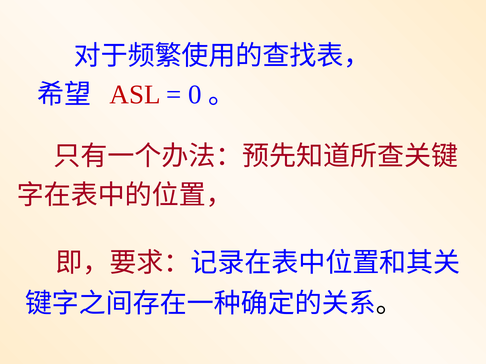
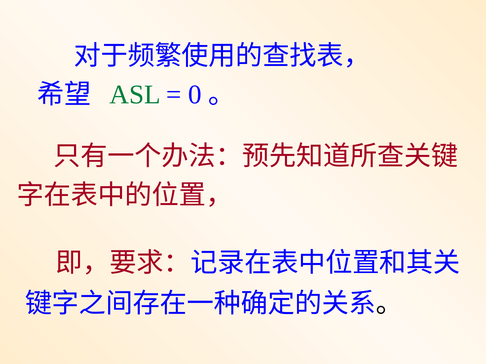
ASL colour: red -> green (135, 95)
